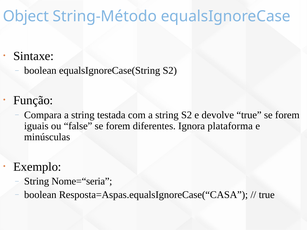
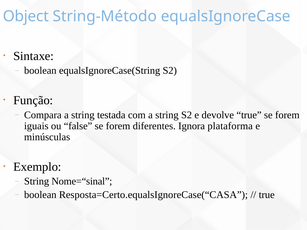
Nome=“seria: Nome=“seria -> Nome=“sinal (82, 181)
Resposta=Aspas.equalsIgnoreCase(“CASA: Resposta=Aspas.equalsIgnoreCase(“CASA -> Resposta=Certo.equalsIgnoreCase(“CASA (153, 195)
